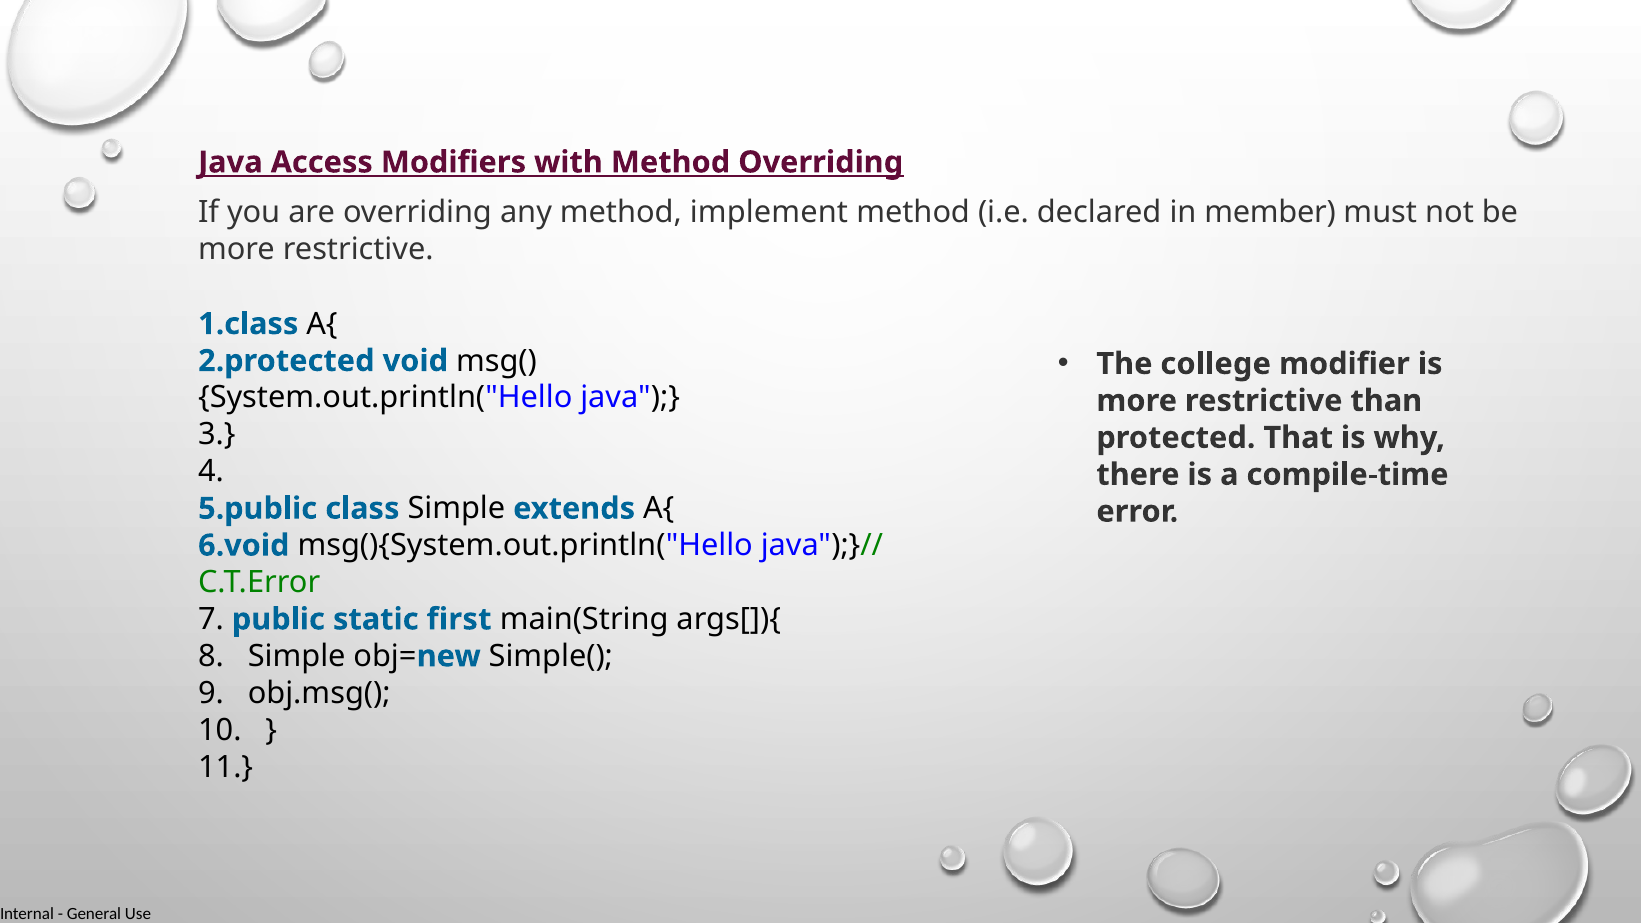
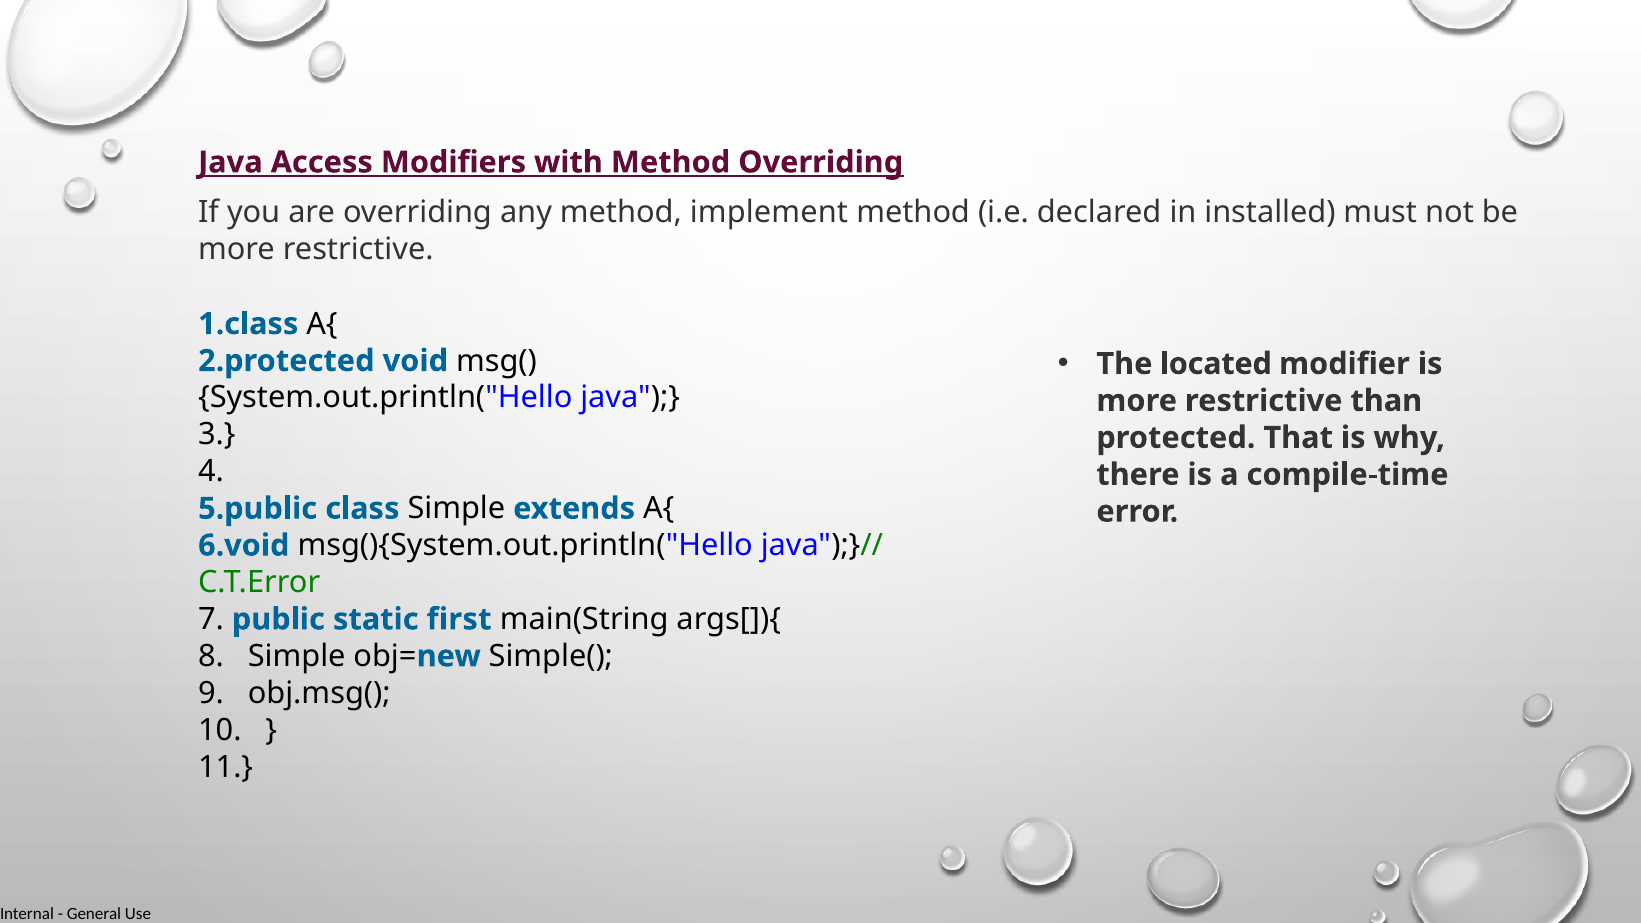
member: member -> installed (1270, 212)
college: college -> located (1216, 364)
